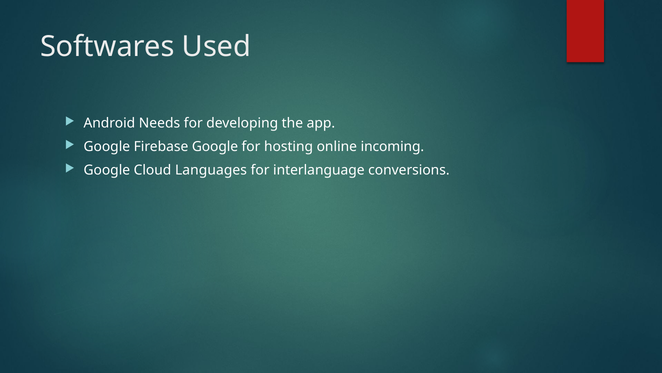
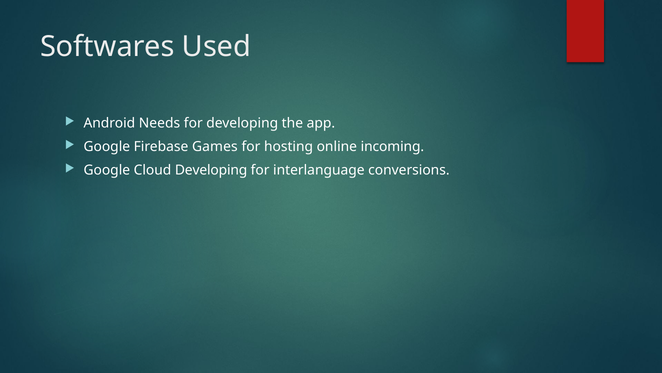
Firebase Google: Google -> Games (215, 147)
Cloud Languages: Languages -> Developing (211, 170)
